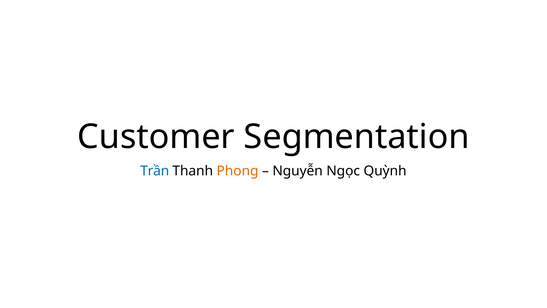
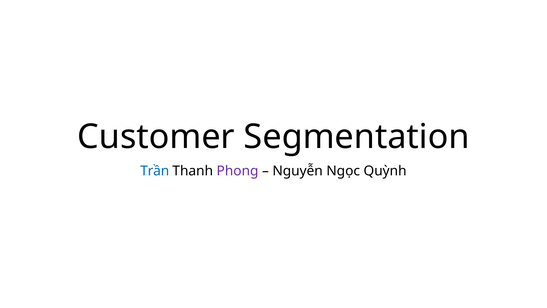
Phong colour: orange -> purple (238, 171)
